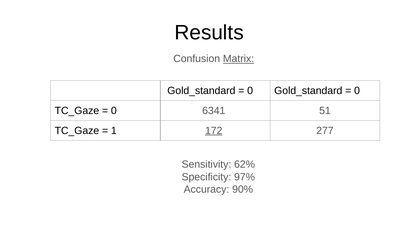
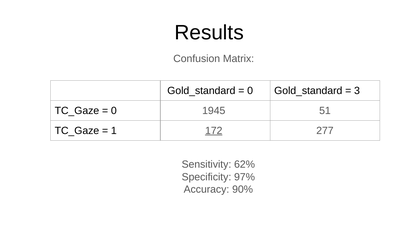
Matrix underline: present -> none (239, 59)
0: 0 -> 3 (357, 91)
6341: 6341 -> 1945 (214, 111)
